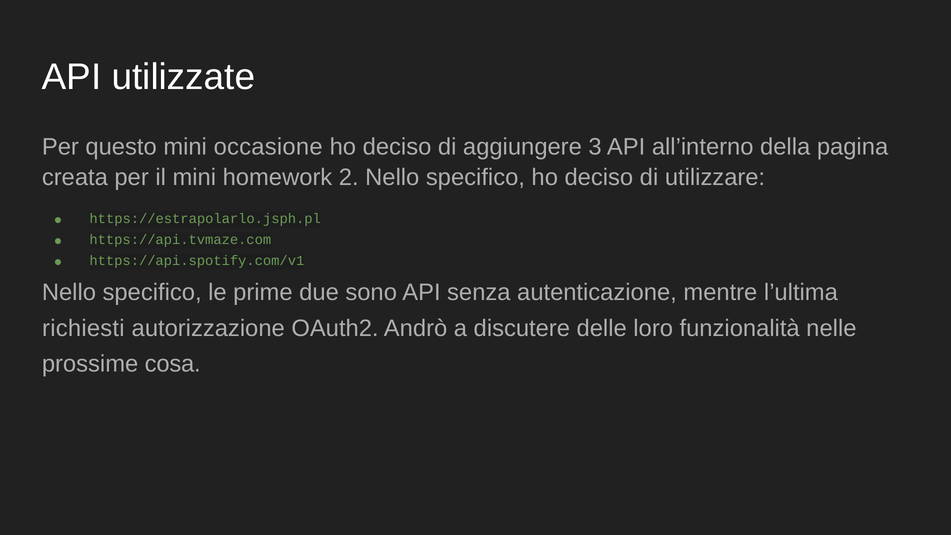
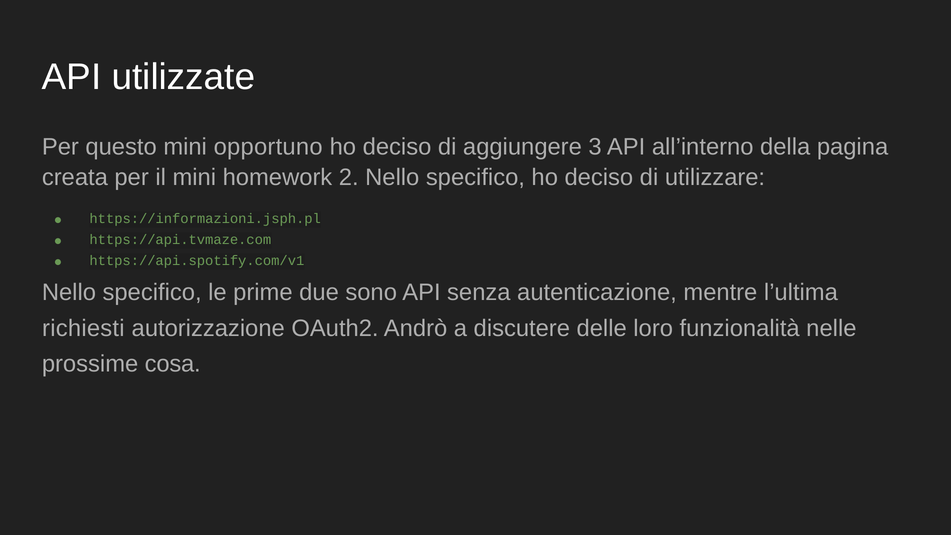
occasione: occasione -> opportuno (268, 147)
https://estrapolarlo.jsph.pl: https://estrapolarlo.jsph.pl -> https://informazioni.jsph.pl (205, 219)
